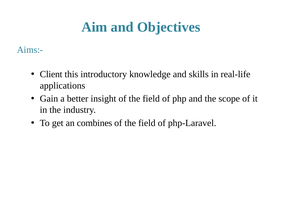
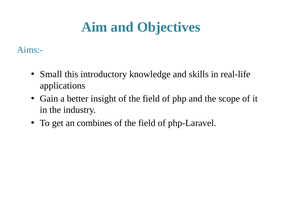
Client: Client -> Small (51, 74)
